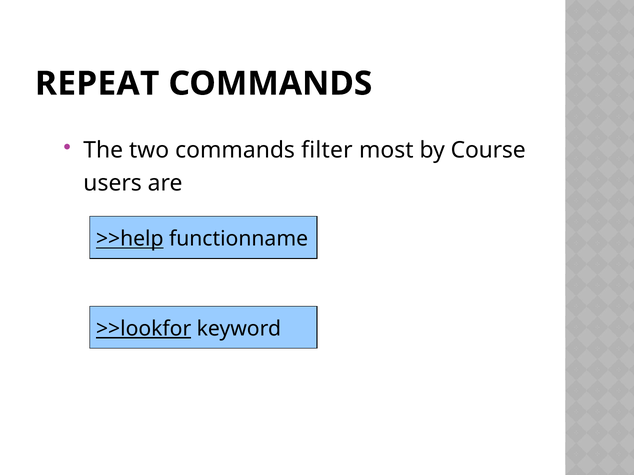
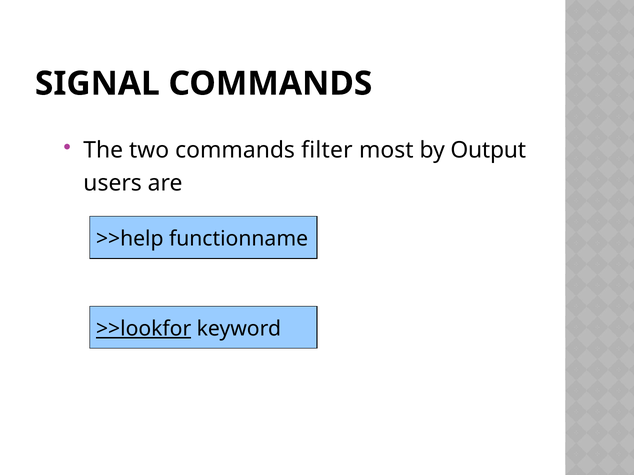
REPEAT: REPEAT -> SIGNAL (97, 84)
Course: Course -> Output (488, 151)
>>help underline: present -> none (130, 239)
